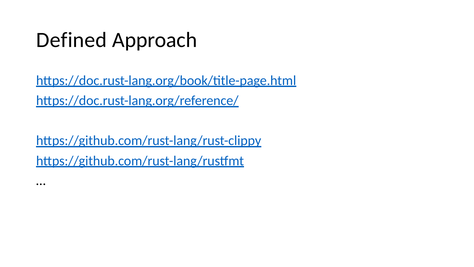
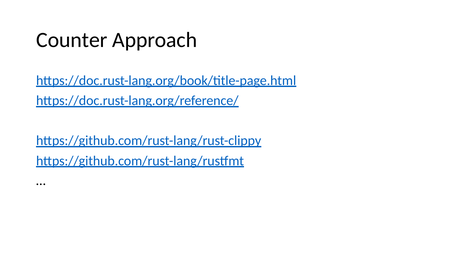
Defined: Defined -> Counter (72, 40)
